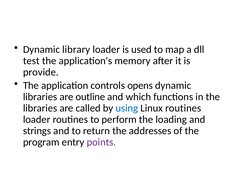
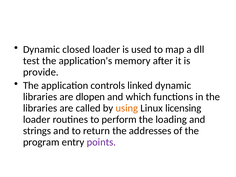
library: library -> closed (76, 50)
opens: opens -> linked (140, 85)
outline: outline -> dlopen (90, 97)
using colour: blue -> orange (127, 108)
Linux routines: routines -> licensing (183, 108)
